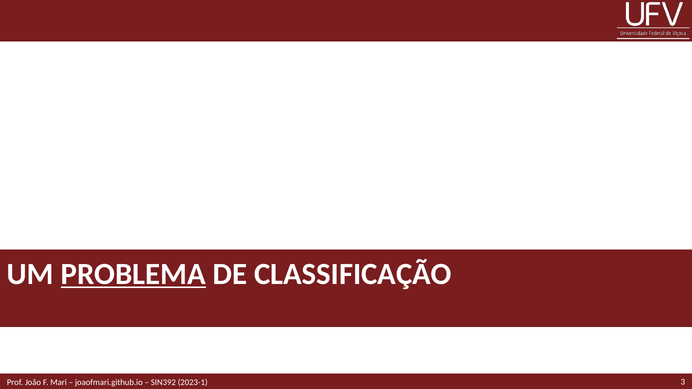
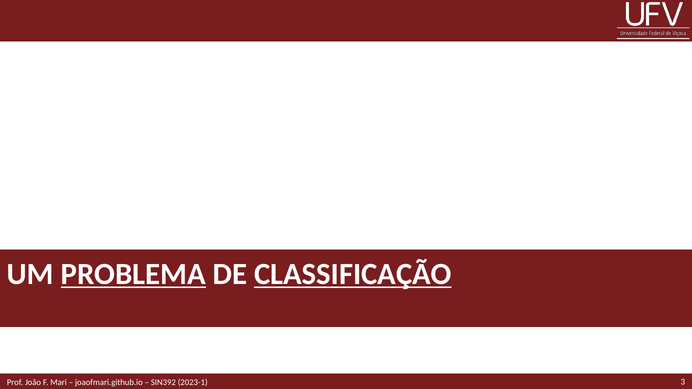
CLASSIFICAÇÃO underline: none -> present (353, 274)
